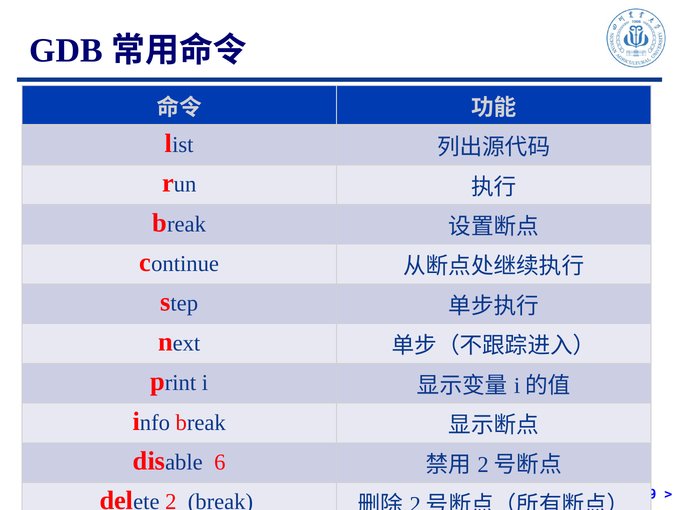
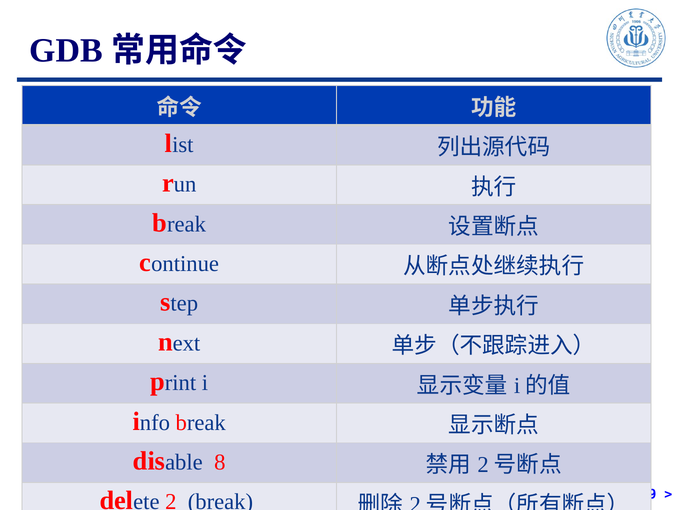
6: 6 -> 8 (220, 462)
